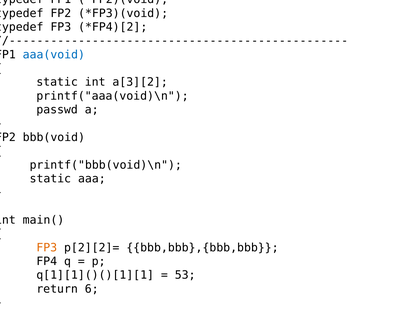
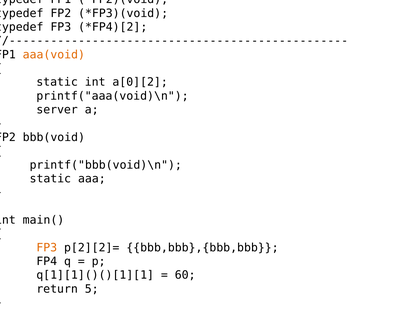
aaa(void colour: blue -> orange (54, 55)
a[3][2: a[3][2 -> a[0][2 (140, 82)
passwd: passwd -> server (57, 110)
53: 53 -> 60 (185, 275)
6: 6 -> 5 (92, 289)
